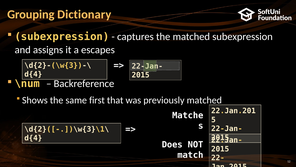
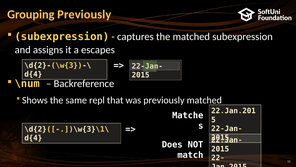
Grouping Dictionary: Dictionary -> Previously (84, 14)
first: first -> repl (97, 100)
